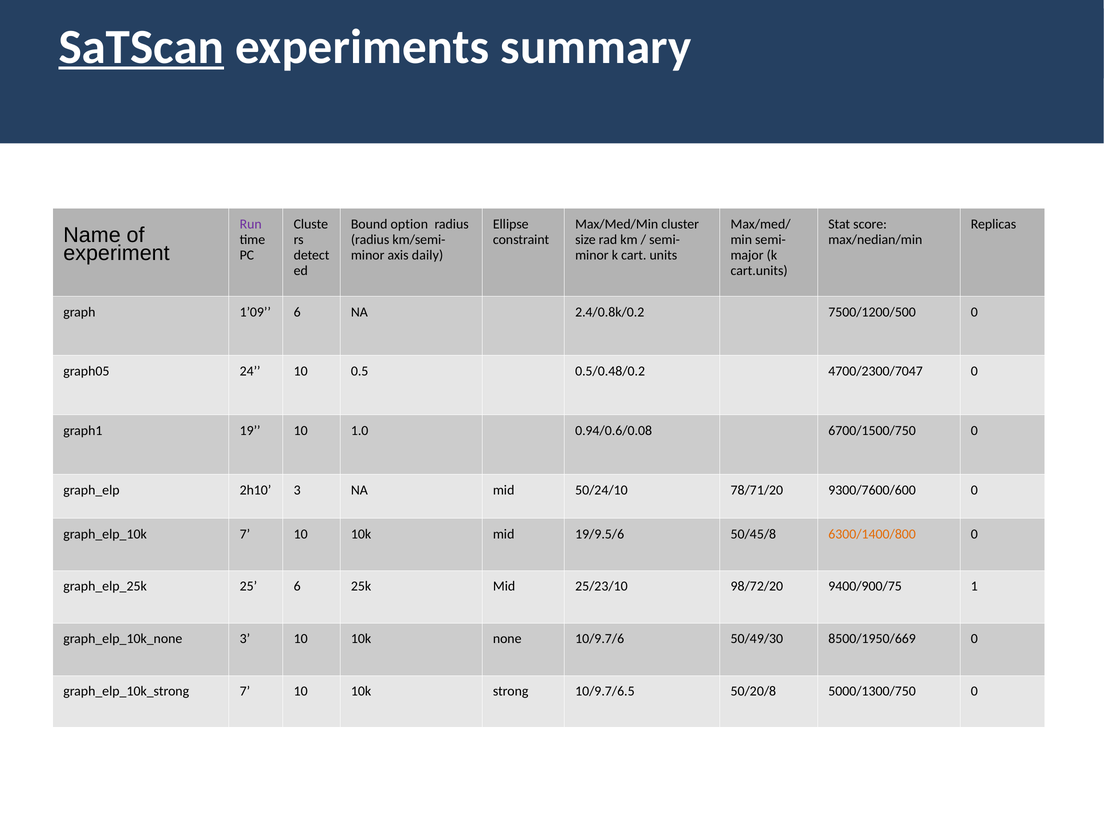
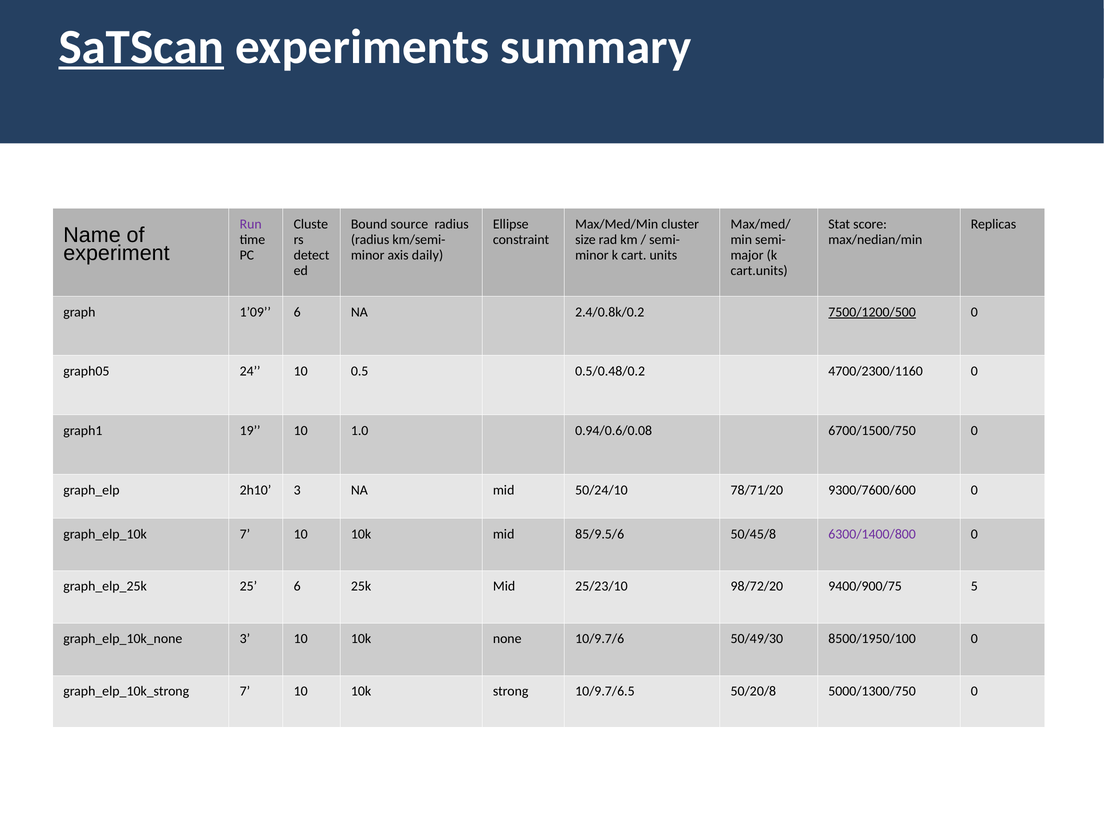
option: option -> source (409, 224)
7500/1200/500 underline: none -> present (872, 312)
4700/2300/7047: 4700/2300/7047 -> 4700/2300/1160 (876, 371)
19/9.5/6: 19/9.5/6 -> 85/9.5/6 (600, 534)
6300/1400/800 colour: orange -> purple (872, 534)
1: 1 -> 5 (974, 586)
8500/1950/669: 8500/1950/669 -> 8500/1950/100 (872, 639)
